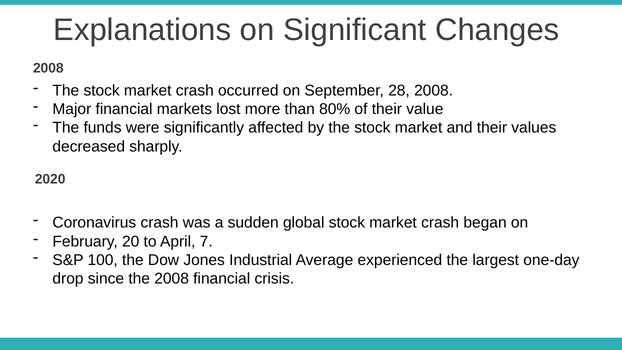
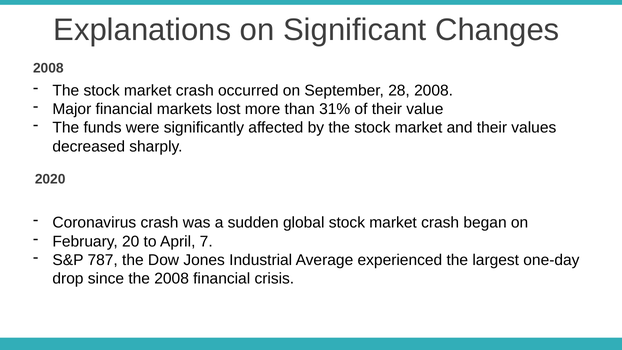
80%: 80% -> 31% (335, 109)
100: 100 -> 787 (103, 260)
